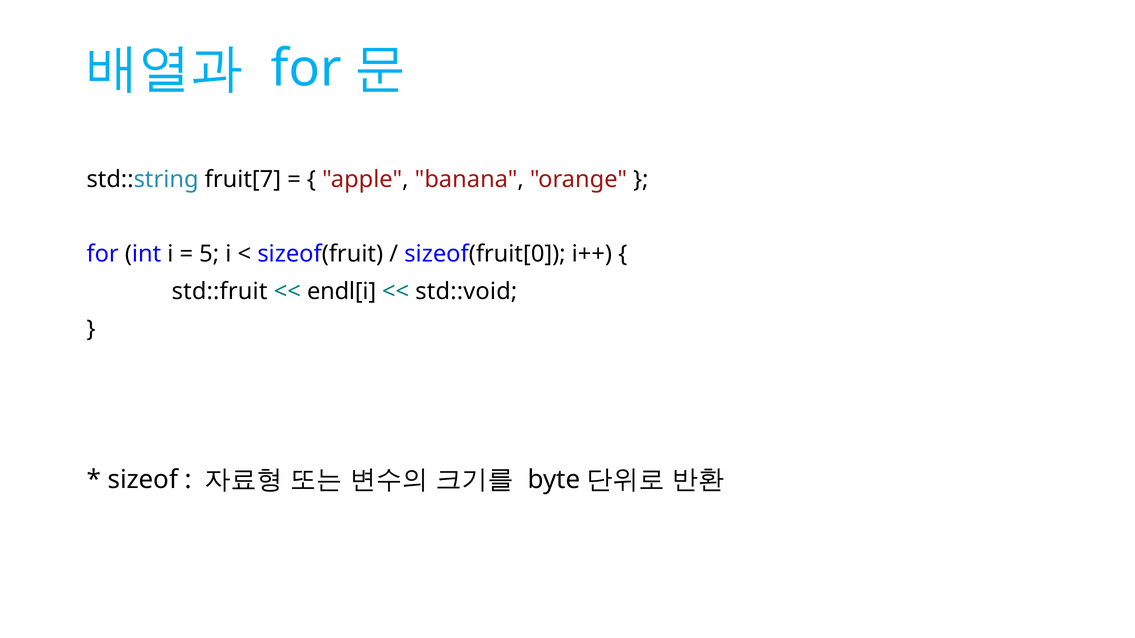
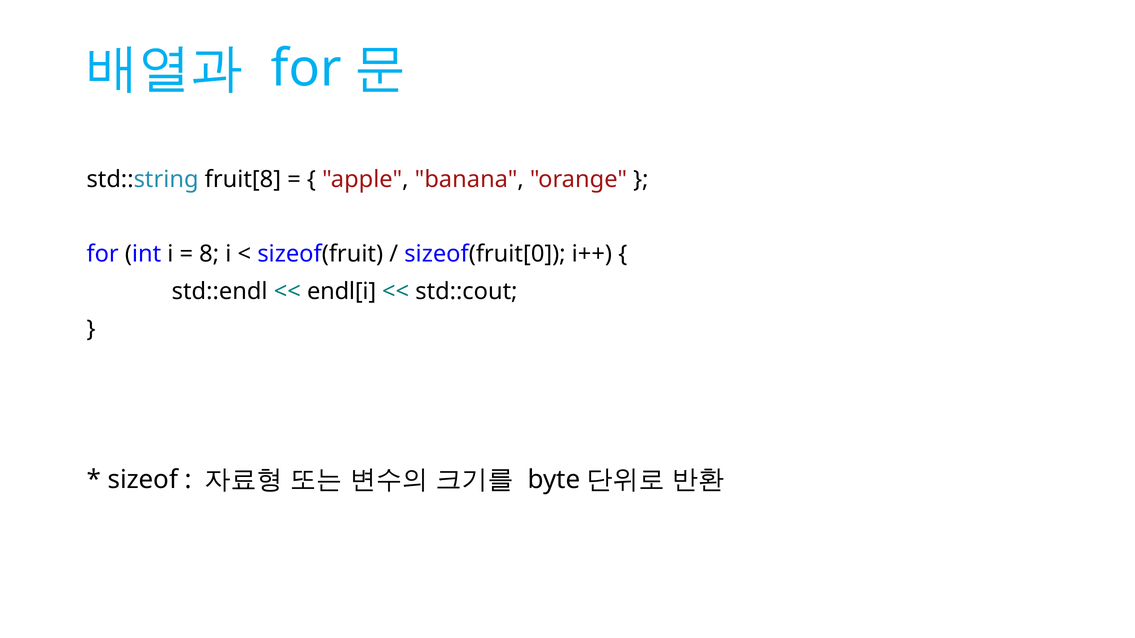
fruit[7: fruit[7 -> fruit[8 (243, 180)
5: 5 -> 8 (209, 254)
std::fruit: std::fruit -> std::endl (220, 292)
std::void: std::void -> std::cout (466, 292)
